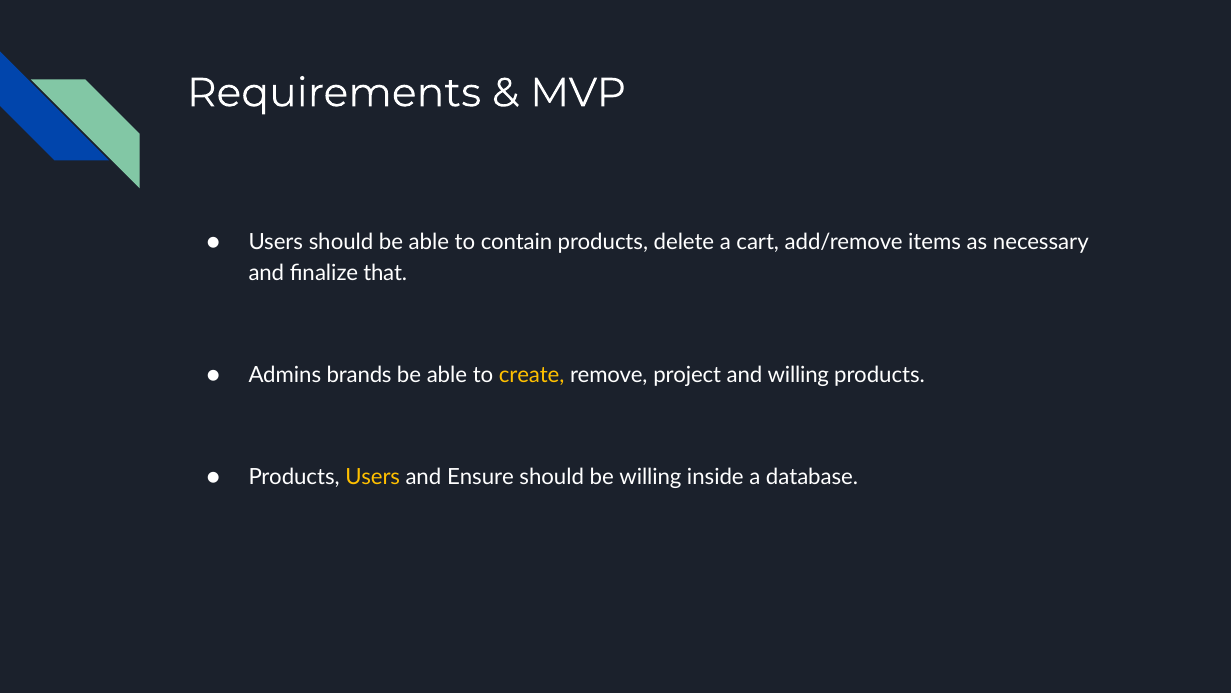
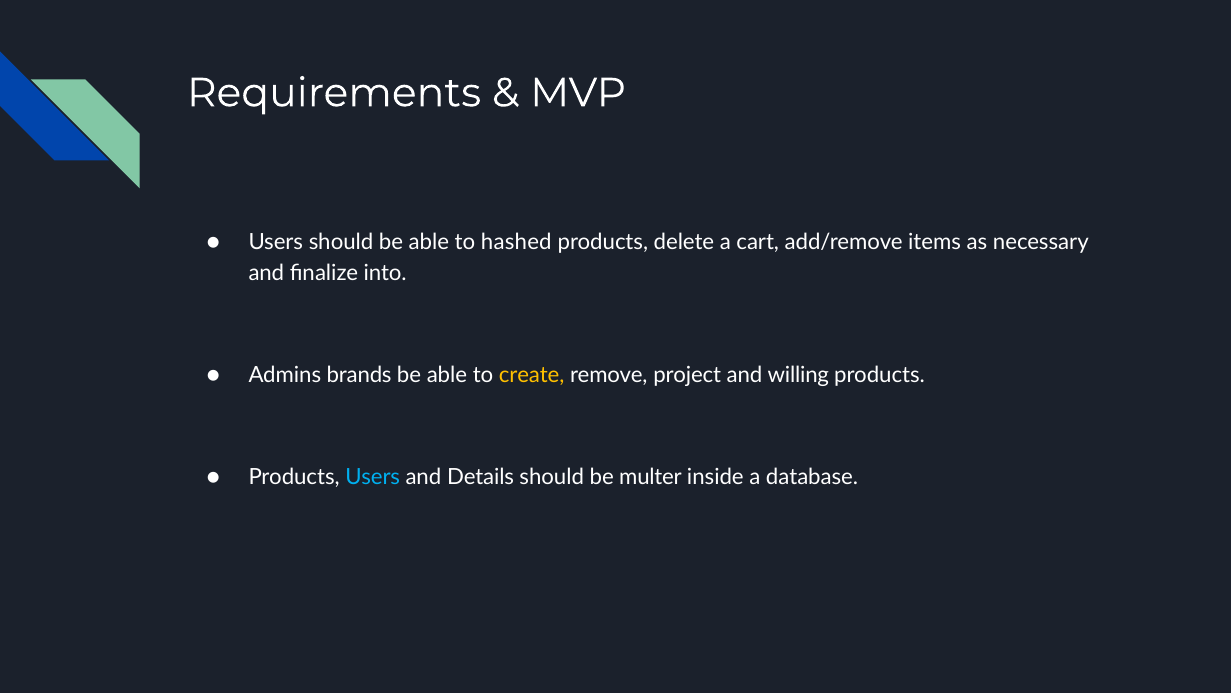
contain: contain -> hashed (516, 242)
that: that -> into (385, 273)
Users colour: yellow -> light blue (373, 477)
Ensure: Ensure -> Details (481, 477)
be willing: willing -> multer (651, 477)
